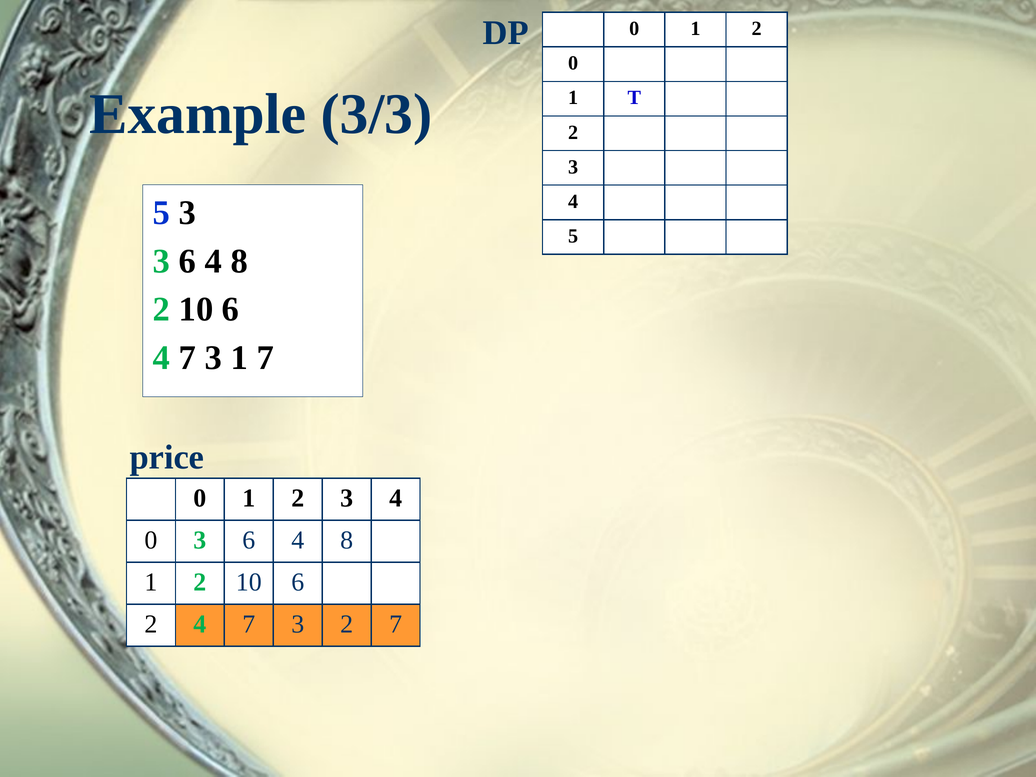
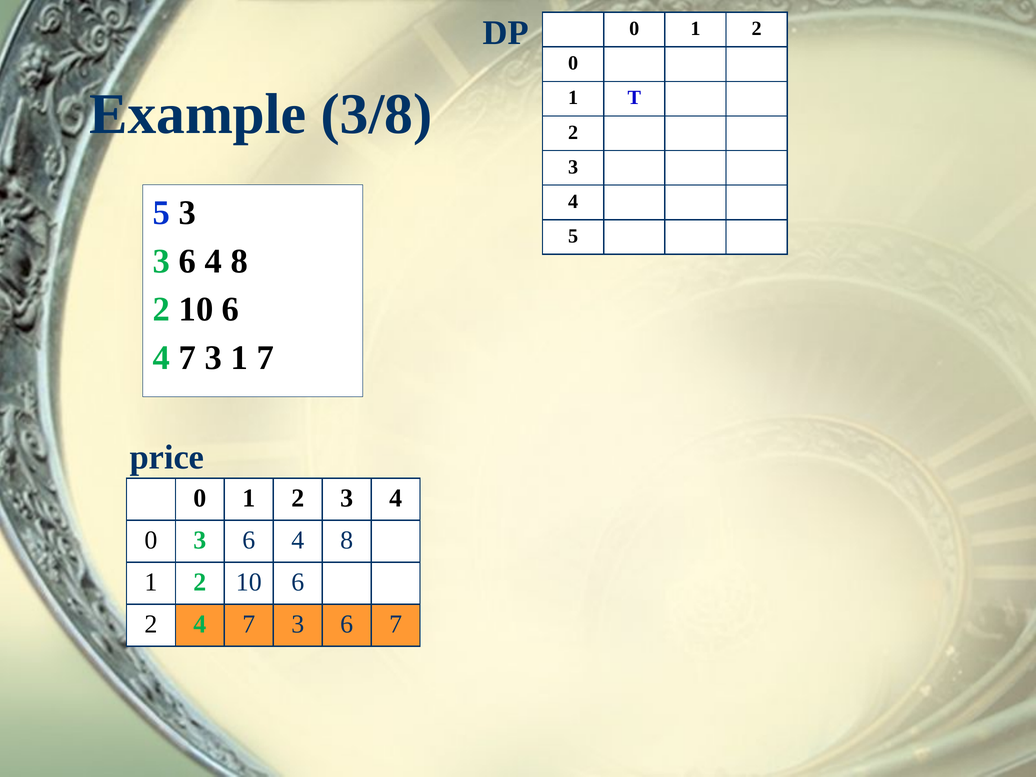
3/3: 3/3 -> 3/8 (377, 114)
7 3 2: 2 -> 6 (347, 624)
